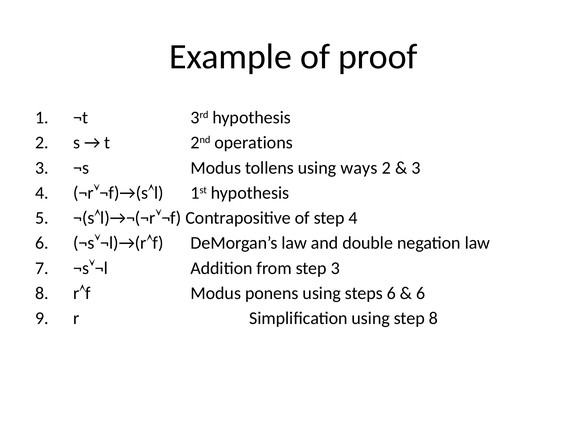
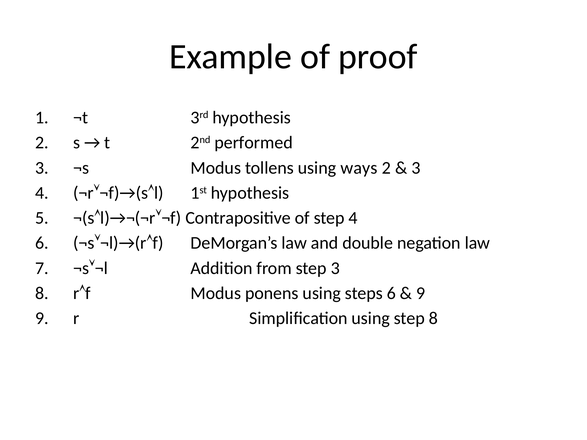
operations: operations -> performed (254, 143)
6: 6 -> 9 (421, 293)
